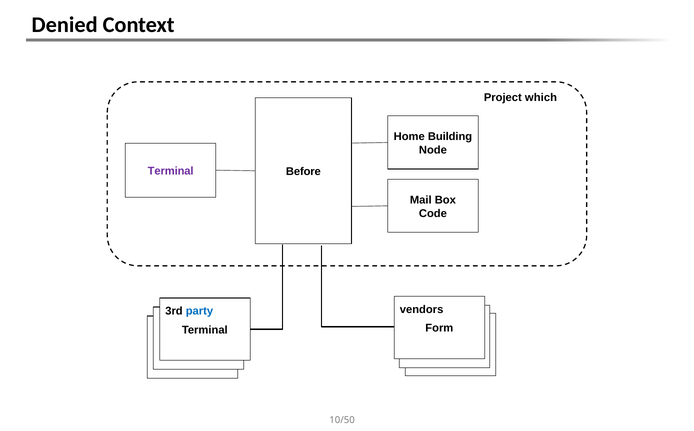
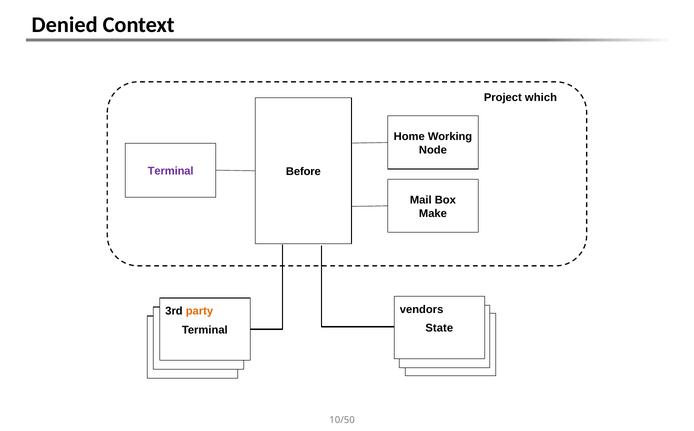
Building: Building -> Working (450, 136)
Code: Code -> Make (433, 213)
party colour: blue -> orange (199, 311)
Form: Form -> State (439, 328)
